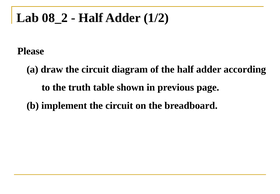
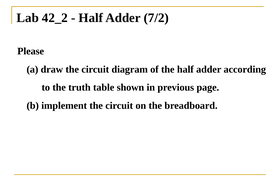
08_2: 08_2 -> 42_2 (55, 18)
1/2: 1/2 -> 7/2 (156, 18)
